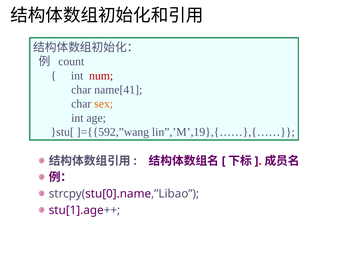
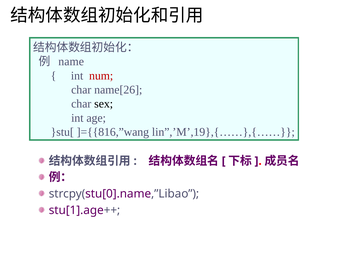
count: count -> name (71, 61)
name[41: name[41 -> name[26 (118, 89)
sex colour: orange -> black (104, 104)
]={{592,”wang: ]={{592,”wang -> ]={{816,”wang (113, 132)
